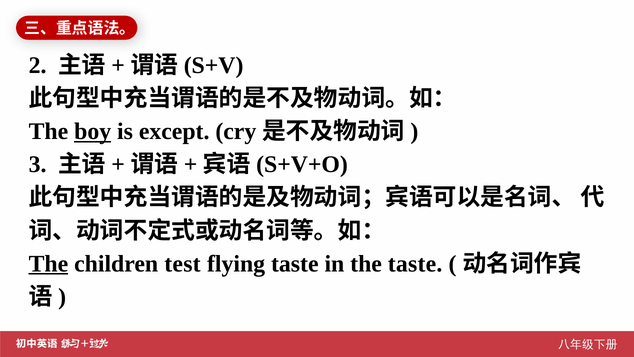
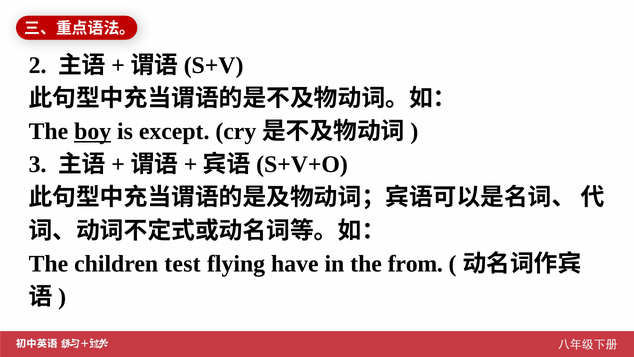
The underline: present -> none (48, 263)
flying taste: taste -> have (295, 263)
the taste: taste -> from (415, 263)
